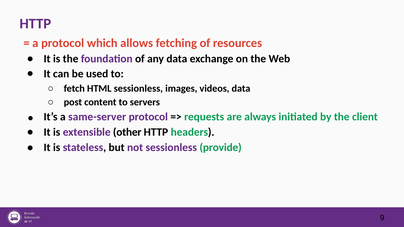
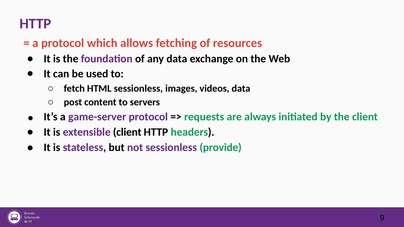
same-server: same-server -> game-server (97, 117)
extensible other: other -> client (127, 132)
